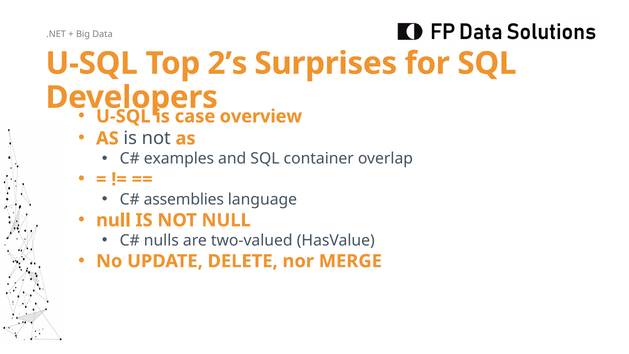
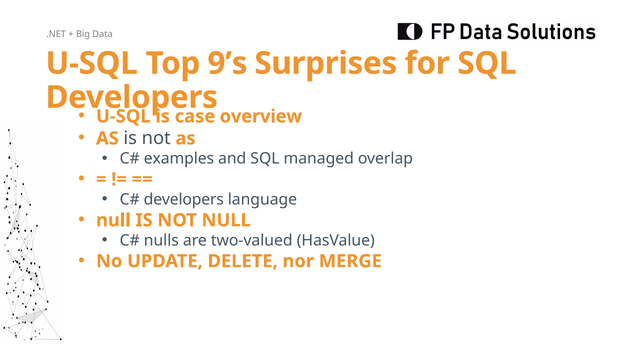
2’s: 2’s -> 9’s (227, 63)
container: container -> managed (319, 159)
assemblies: assemblies -> developers (184, 200)
